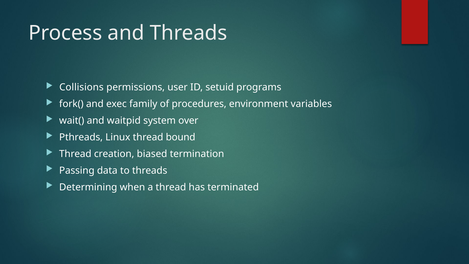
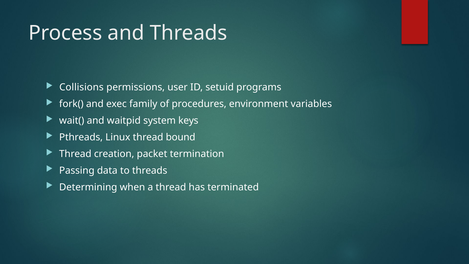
over: over -> keys (188, 121)
biased: biased -> packet (152, 154)
